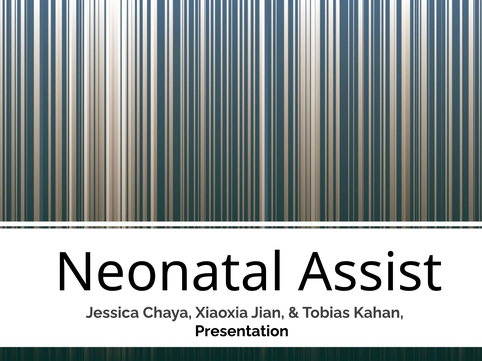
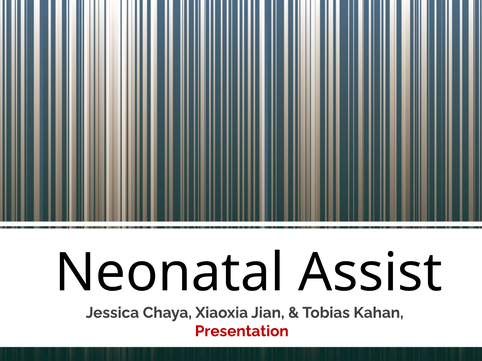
Presentation colour: black -> red (242, 332)
